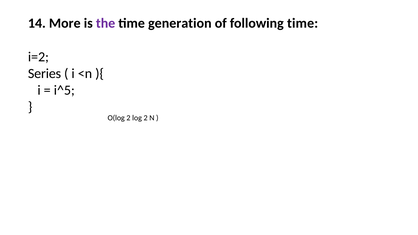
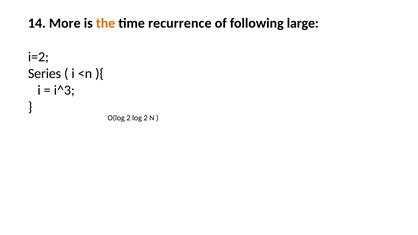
the colour: purple -> orange (106, 23)
generation: generation -> recurrence (180, 23)
following time: time -> large (303, 23)
i^5: i^5 -> i^3 (64, 90)
